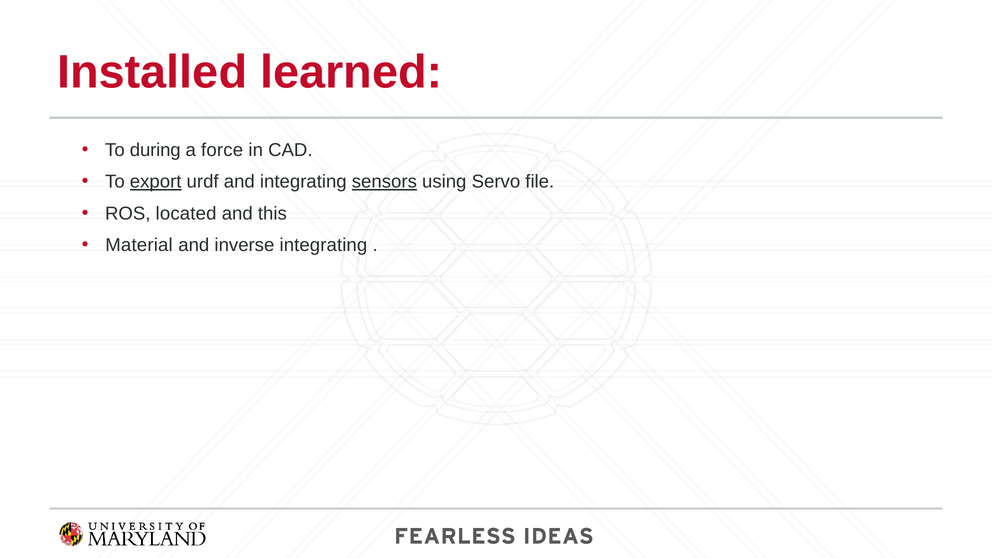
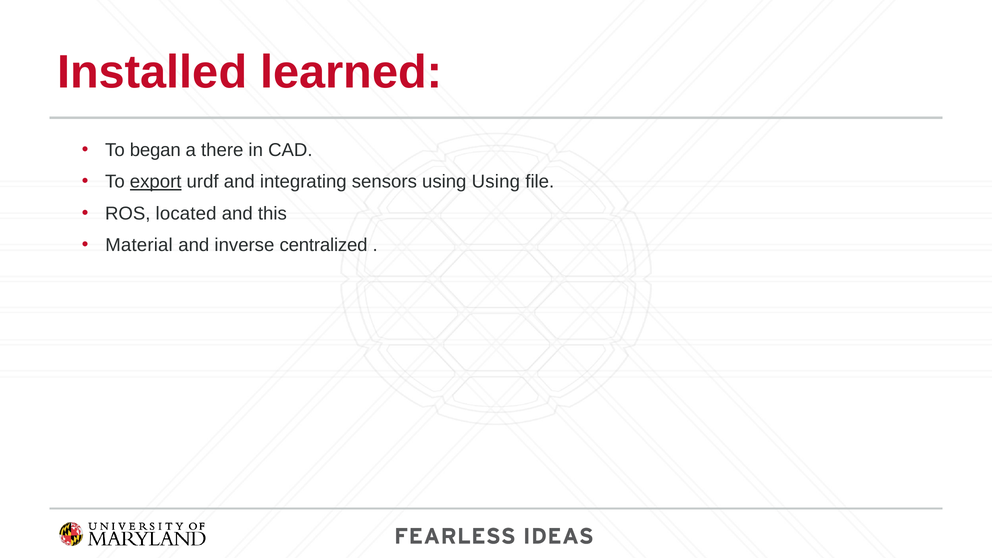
during: during -> began (155, 150)
force: force -> there (222, 150)
sensors underline: present -> none (384, 182)
using Servo: Servo -> Using (496, 182)
inverse integrating: integrating -> centralized (324, 245)
